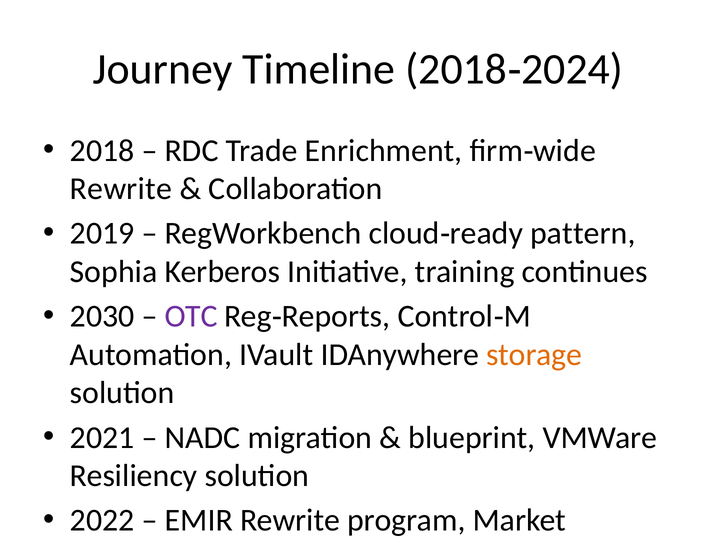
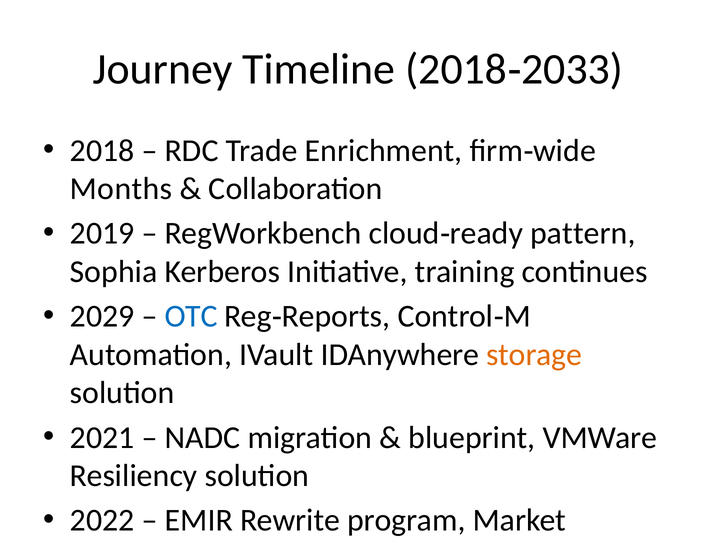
2018 2024: 2024 -> 2033 (572, 69)
Rewrite: Rewrite -> Months (121, 189)
2030: 2030 -> 2029 (102, 316)
OTC colour: purple -> blue (191, 316)
